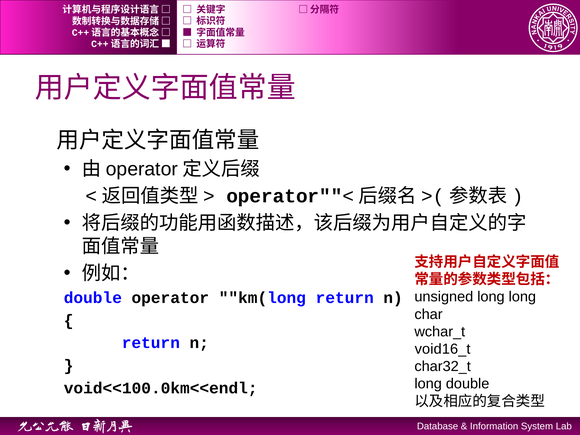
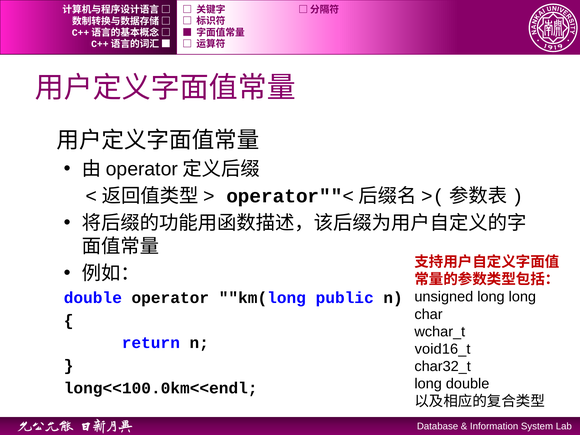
km(long return: return -> public (345, 298)
void<<100.0km<<endl: void<<100.0km<<endl -> long<<100.0km<<endl (161, 388)
